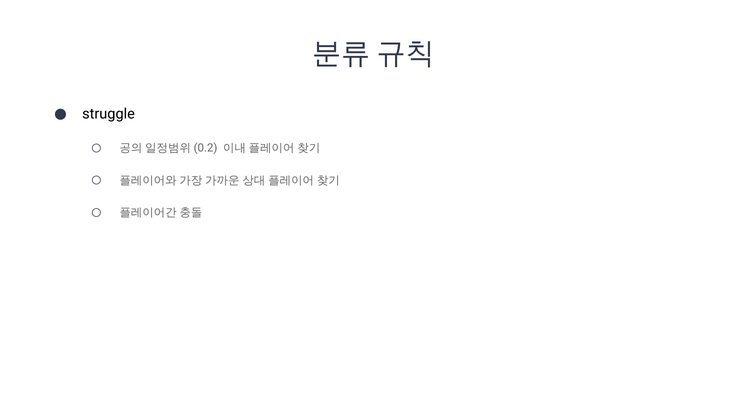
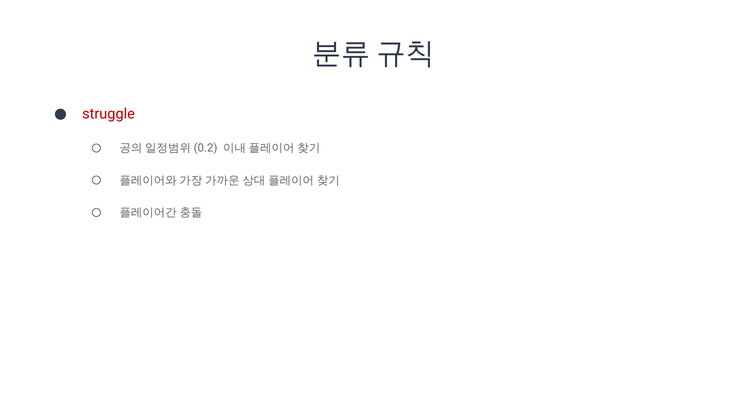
struggle colour: black -> red (109, 114)
